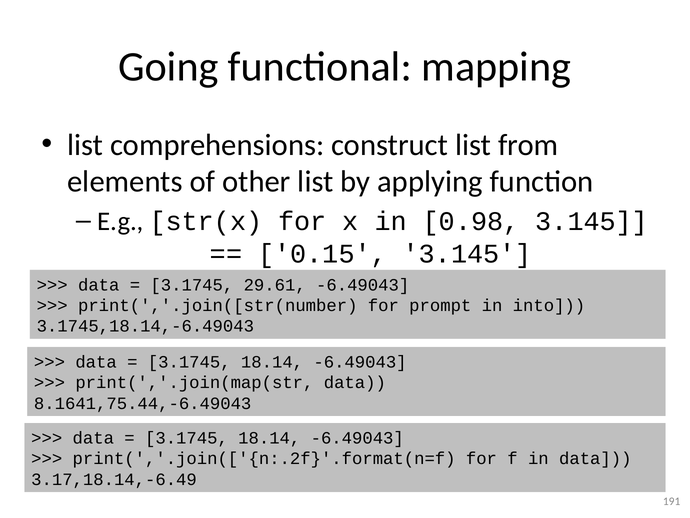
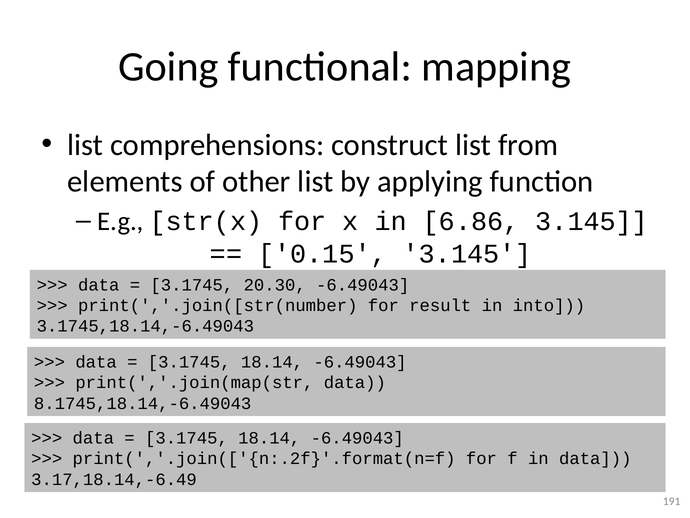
0.98: 0.98 -> 6.86 (471, 221)
29.61: 29.61 -> 20.30 (275, 285)
prompt: prompt -> result (440, 305)
8.1641,75.44,-6.49043: 8.1641,75.44,-6.49043 -> 8.1745,18.14,-6.49043 (143, 403)
